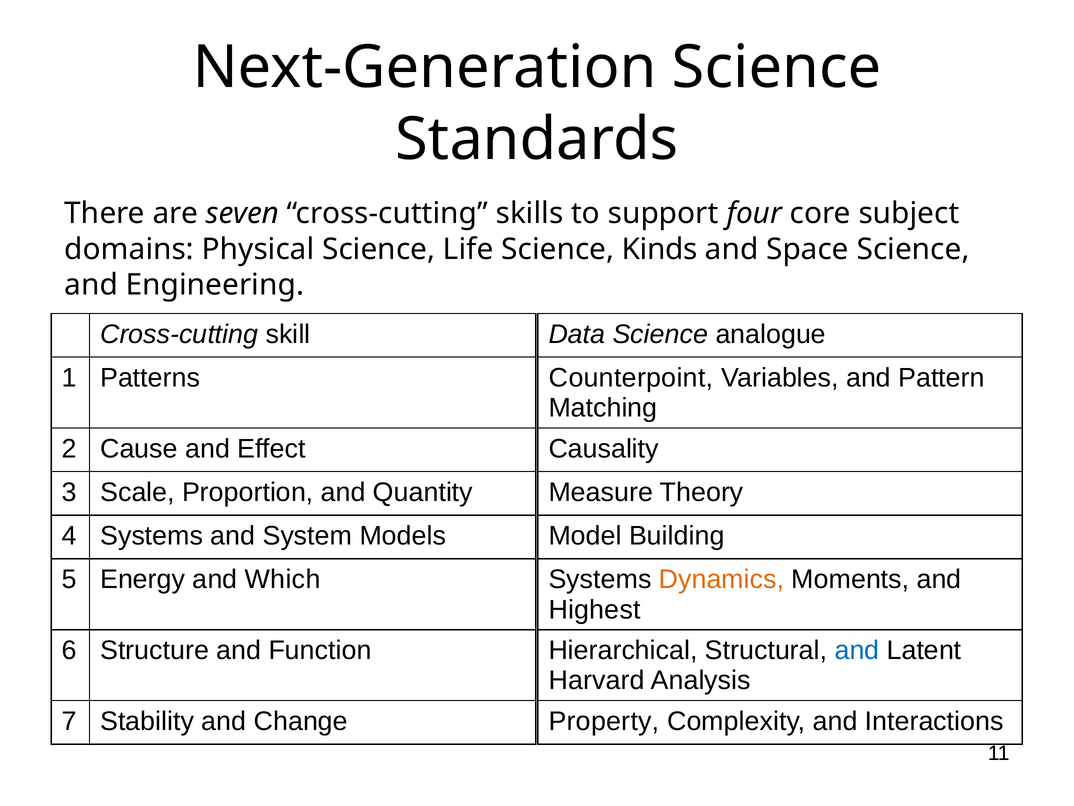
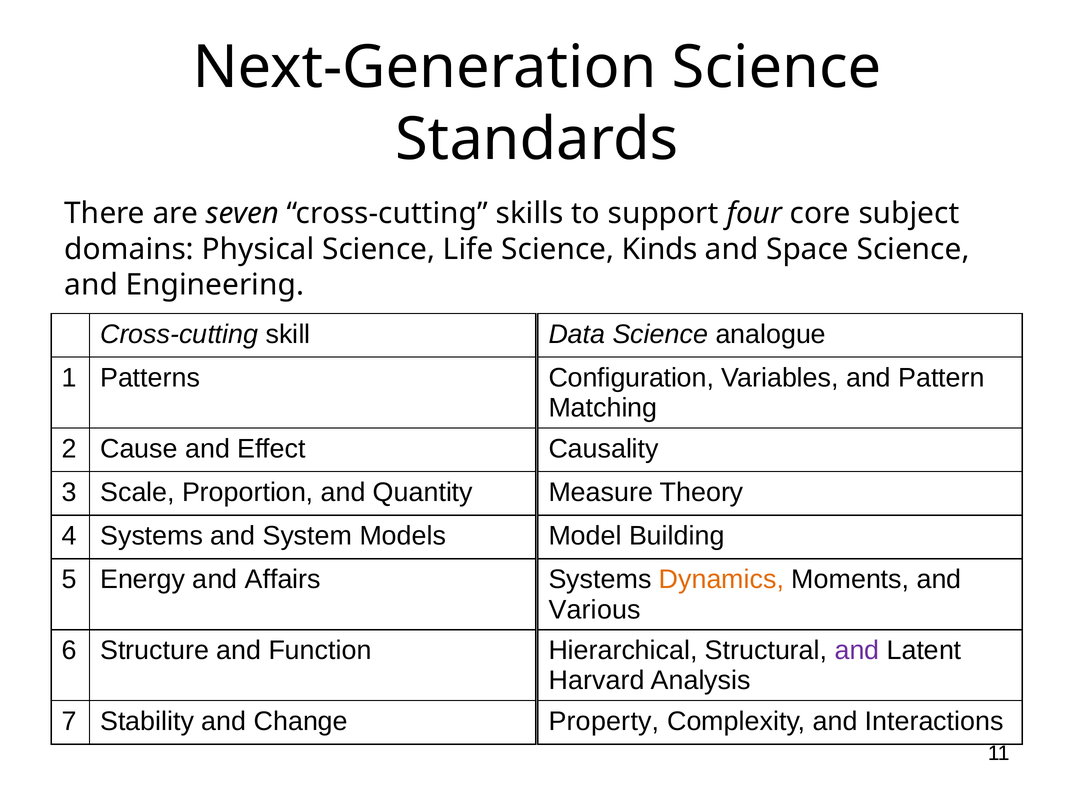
Counterpoint: Counterpoint -> Configuration (631, 378)
Which: Which -> Affairs (283, 579)
Highest: Highest -> Various (595, 609)
and colour: blue -> purple (857, 650)
